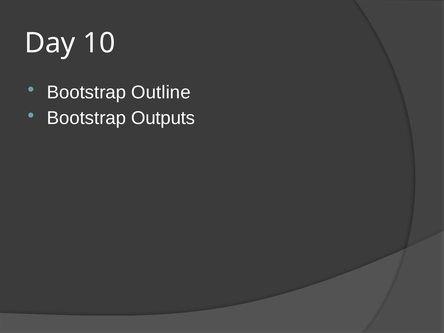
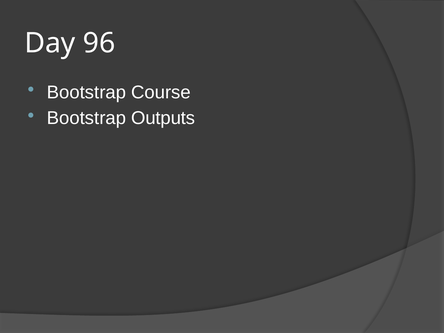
10: 10 -> 96 (99, 43)
Outline: Outline -> Course (161, 92)
